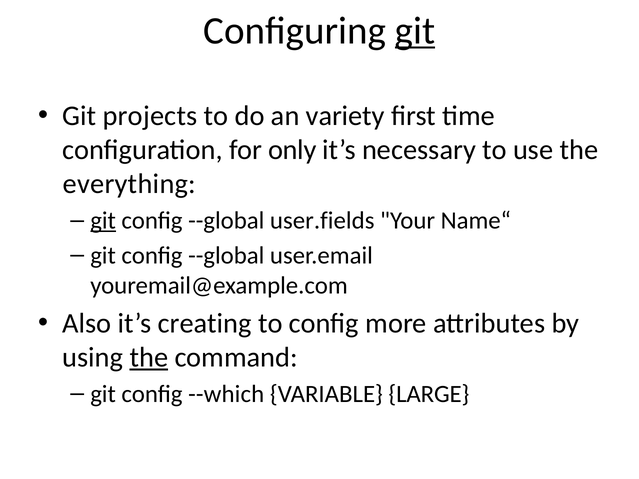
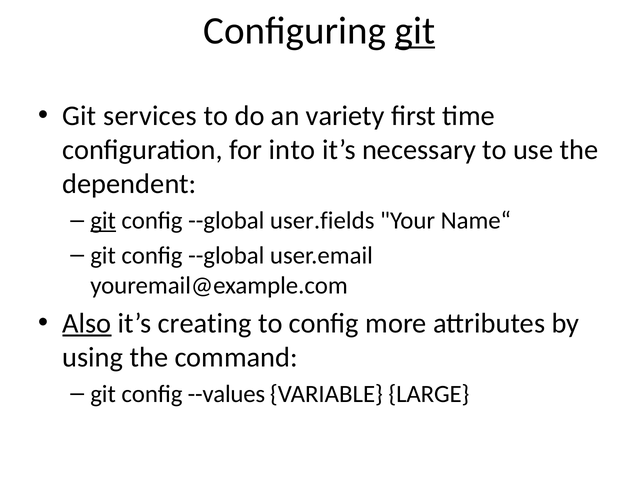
projects: projects -> services (150, 116)
only: only -> into (292, 150)
everything: everything -> dependent (129, 184)
Also underline: none -> present (87, 323)
the underline: present -> none (149, 357)
--which: --which -> --values (226, 394)
